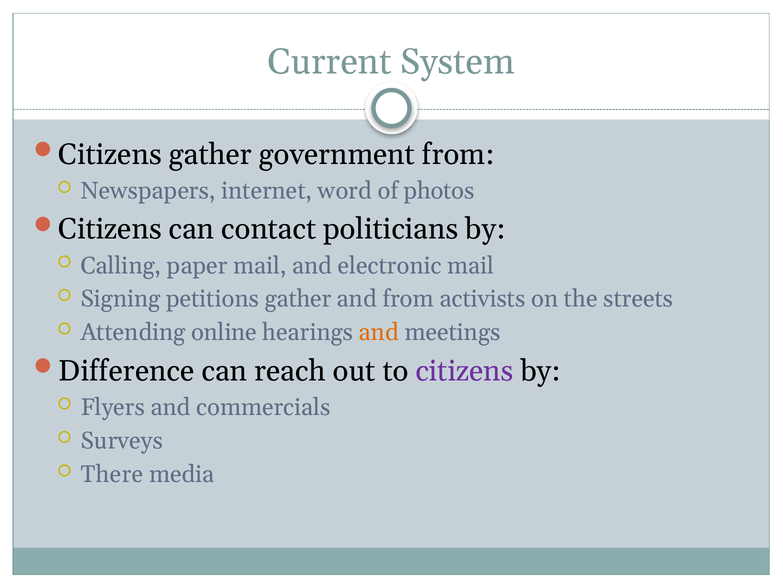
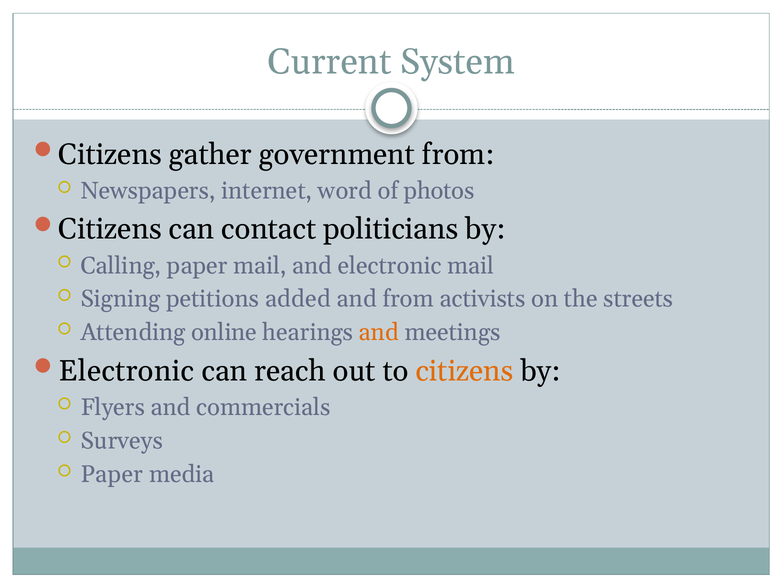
petitions gather: gather -> added (298, 299)
Difference: Difference -> Electronic (126, 370)
citizens colour: purple -> orange (464, 370)
There: There -> Paper (112, 474)
